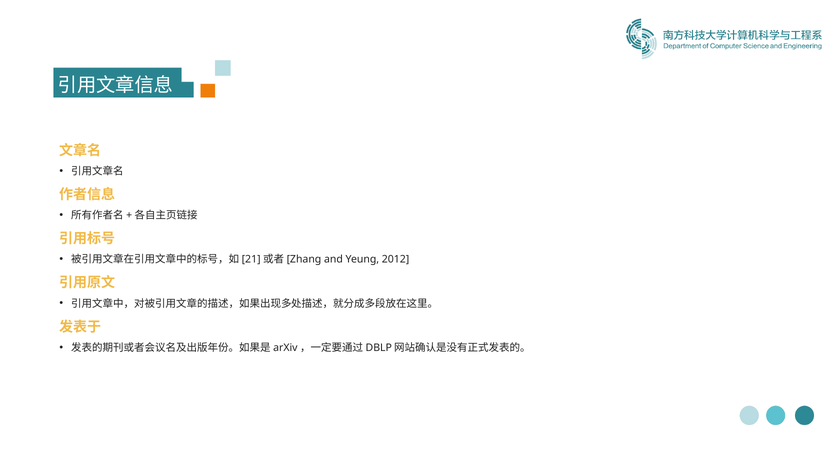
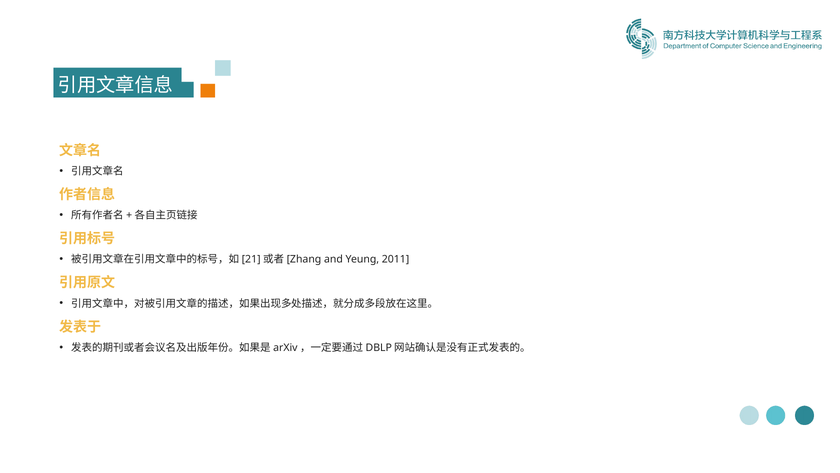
2012: 2012 -> 2011 (396, 259)
